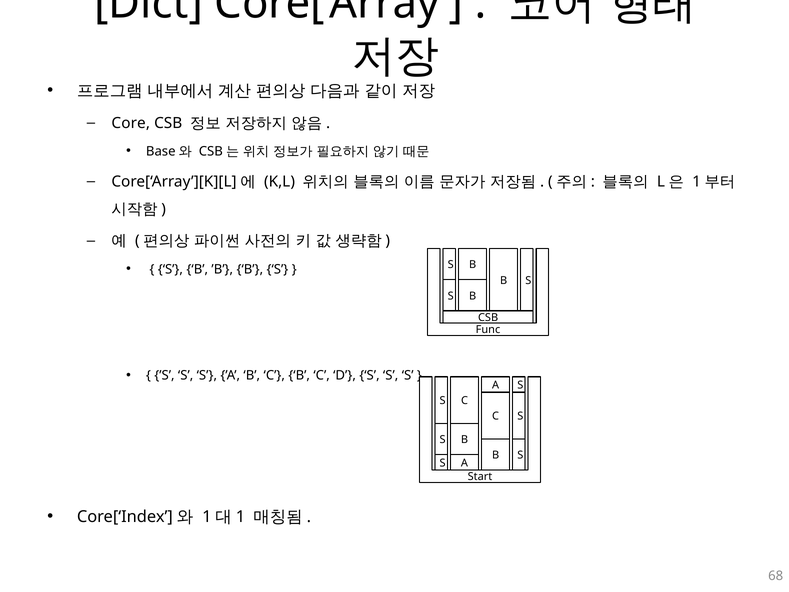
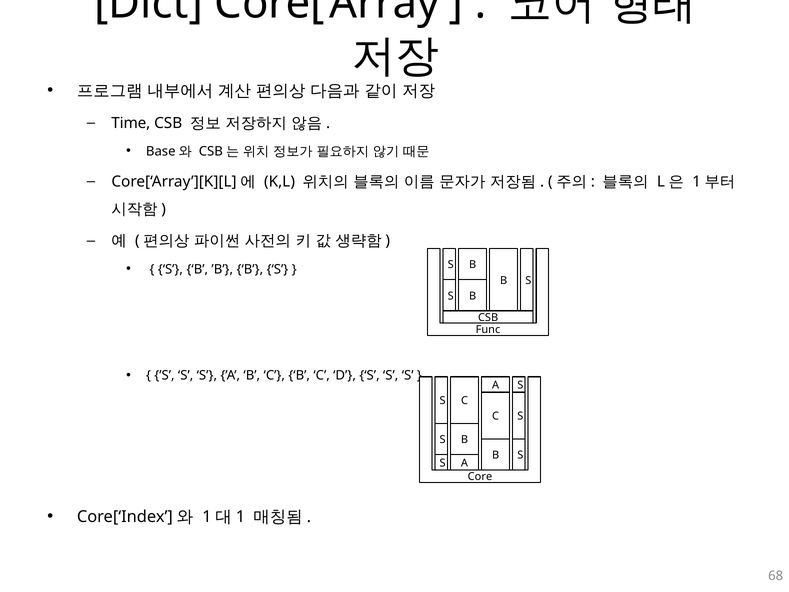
Core: Core -> Time (131, 123)
Start: Start -> Core (480, 476)
